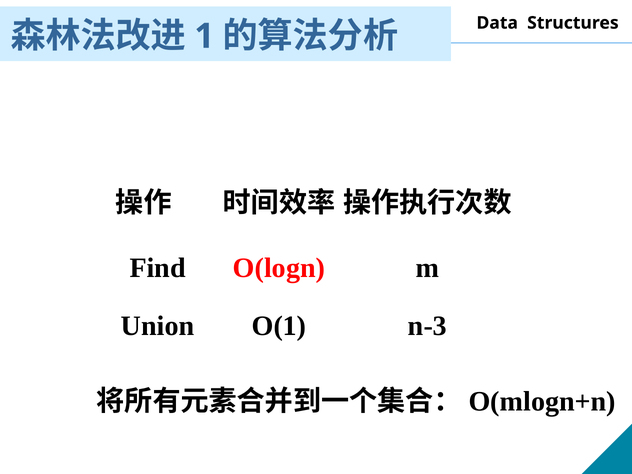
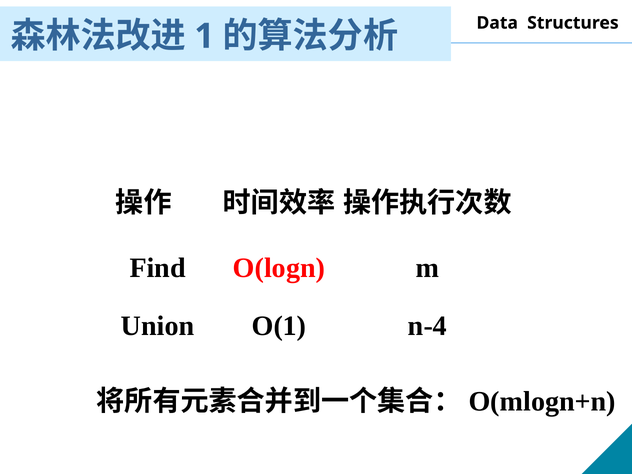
n-3: n-3 -> n-4 (427, 326)
